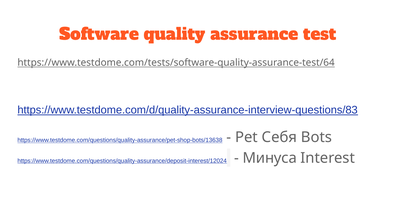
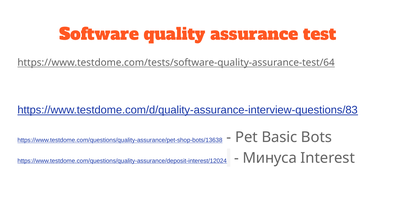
Себя: Себя -> Basic (279, 137)
